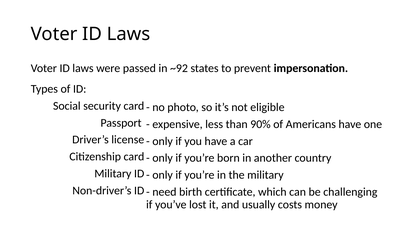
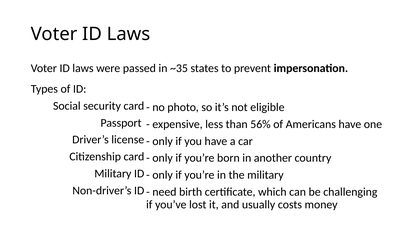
~92: ~92 -> ~35 (179, 68)
90%: 90% -> 56% (260, 124)
